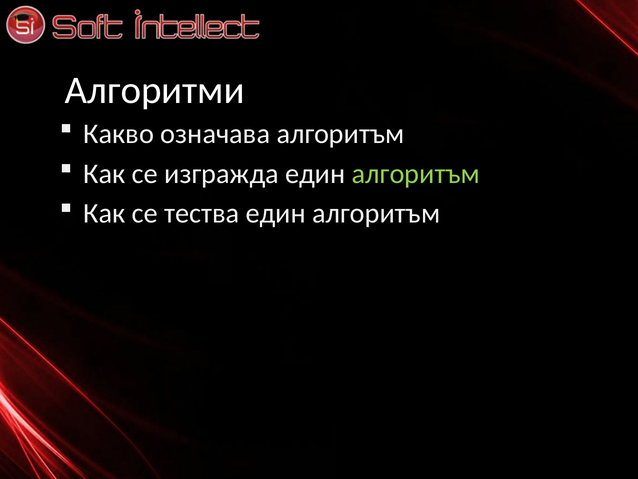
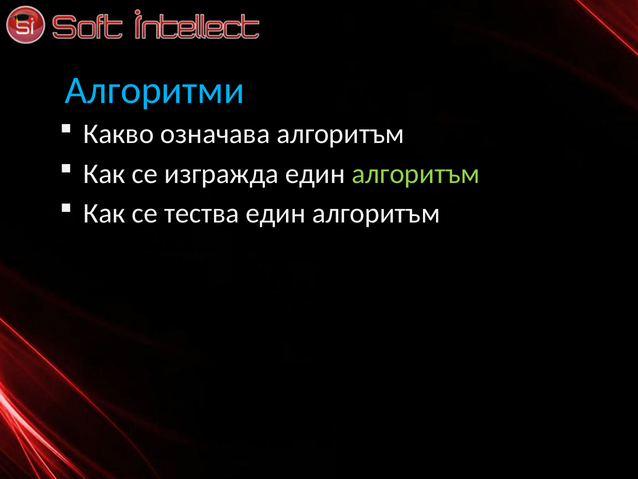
Алгоритми colour: white -> light blue (155, 90)
